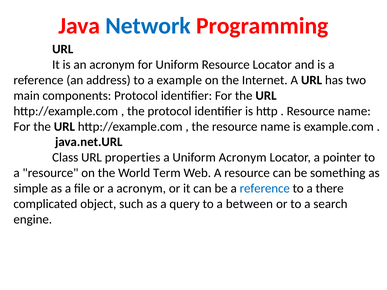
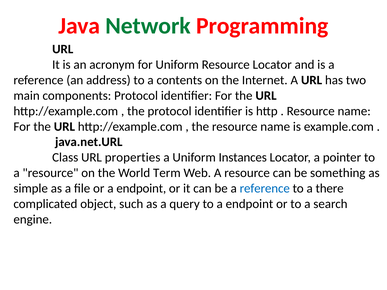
Network colour: blue -> green (148, 26)
example: example -> contents (179, 80)
Uniform Acronym: Acronym -> Instances (243, 158)
or a acronym: acronym -> endpoint (141, 189)
to a between: between -> endpoint (249, 204)
